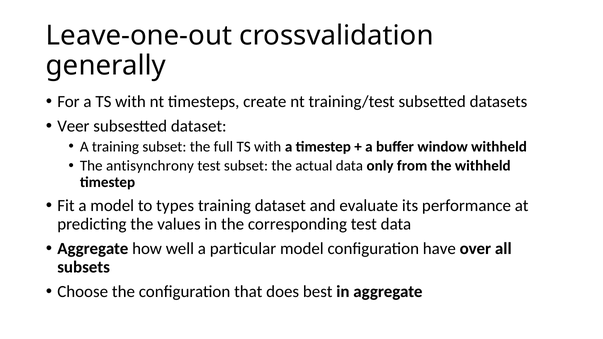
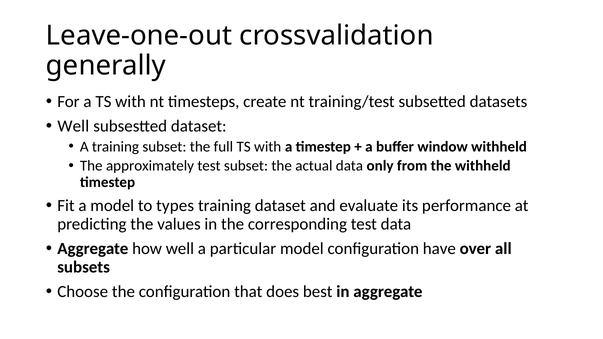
Veer: Veer -> Well (73, 126)
antisynchrony: antisynchrony -> approximately (150, 166)
